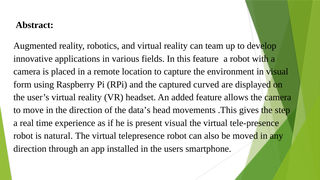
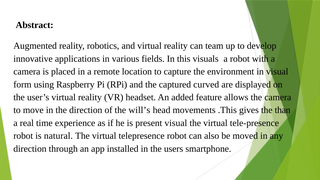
this feature: feature -> visuals (206, 59)
data’s: data’s -> will’s (139, 110)
step: step -> than (283, 110)
